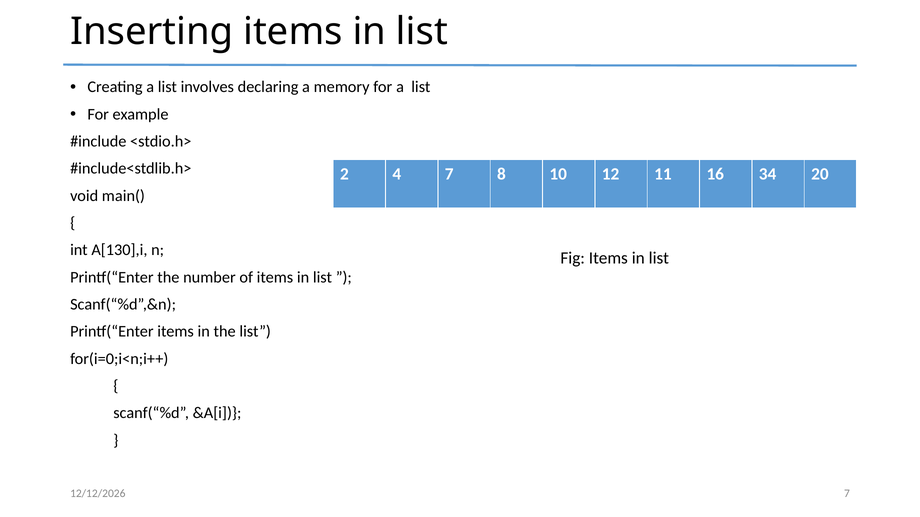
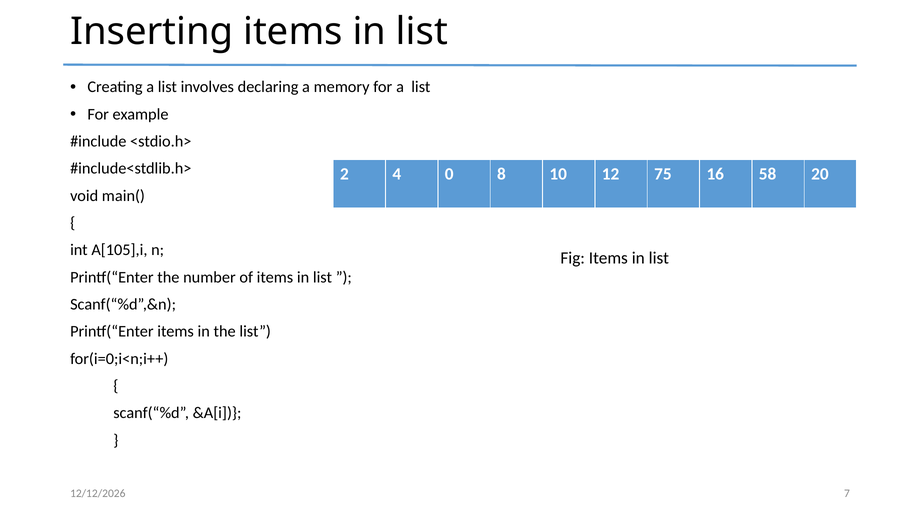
4 7: 7 -> 0 (449, 174)
11: 11 -> 75 (663, 174)
34: 34 -> 58 (768, 174)
A[130],i: A[130],i -> A[105],i (119, 250)
